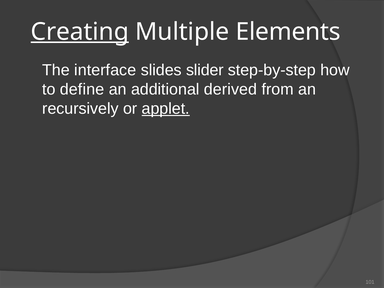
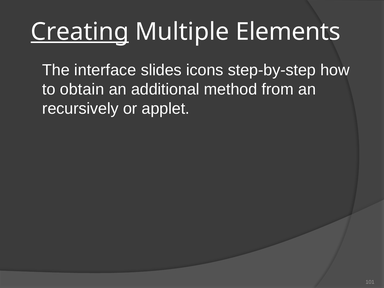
slider: slider -> icons (205, 70)
define: define -> obtain (82, 89)
derived: derived -> method (231, 89)
applet underline: present -> none (166, 109)
